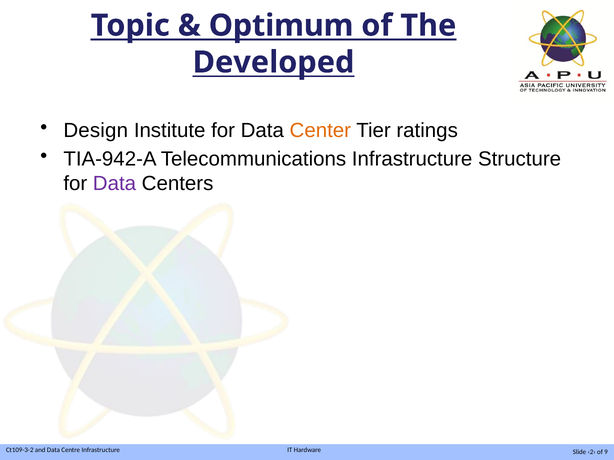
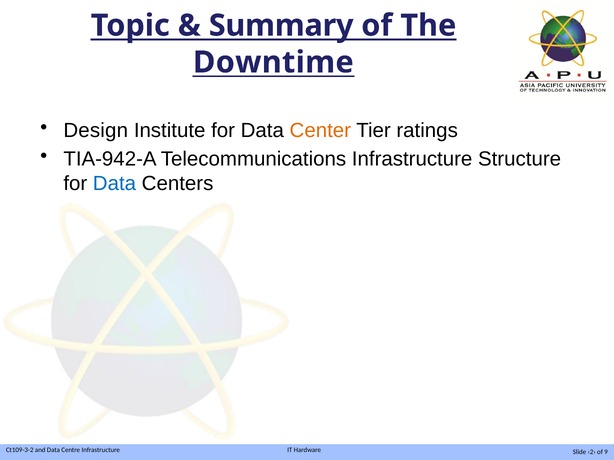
Optimum: Optimum -> Summary (281, 26)
Developed: Developed -> Downtime (273, 62)
Data colour: purple -> blue (114, 184)
